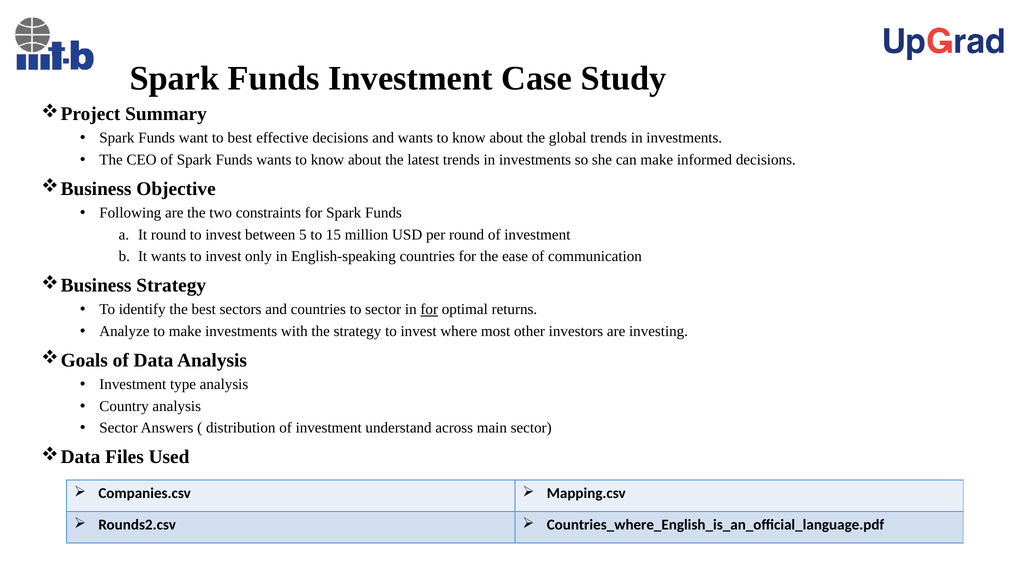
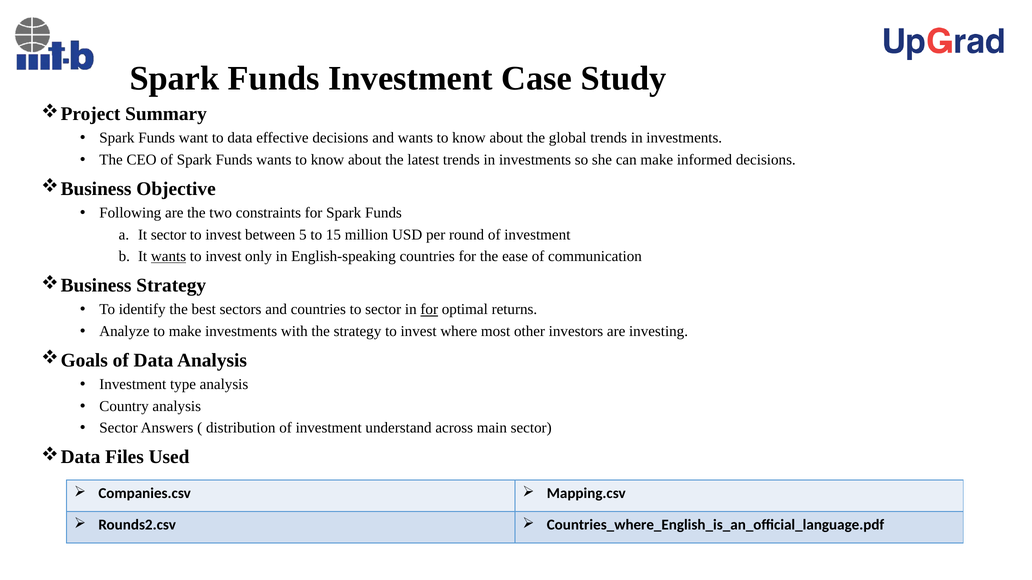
to best: best -> data (240, 138)
It round: round -> sector (169, 235)
wants underline: none -> present (169, 256)
